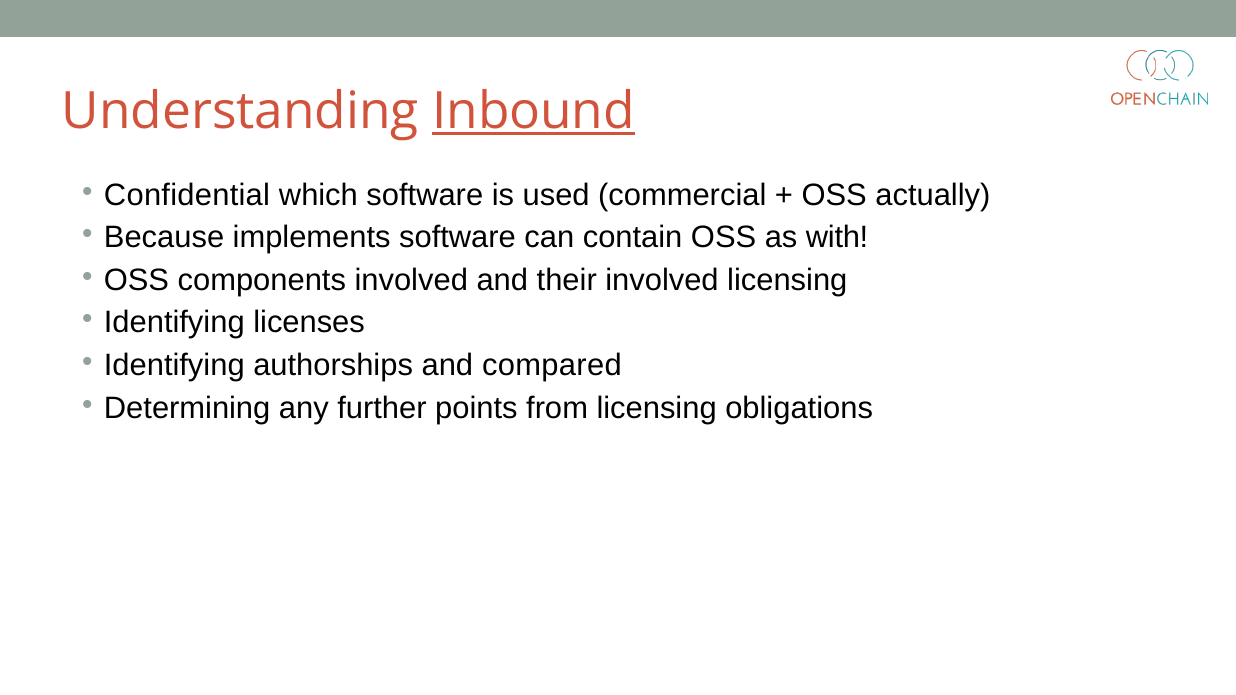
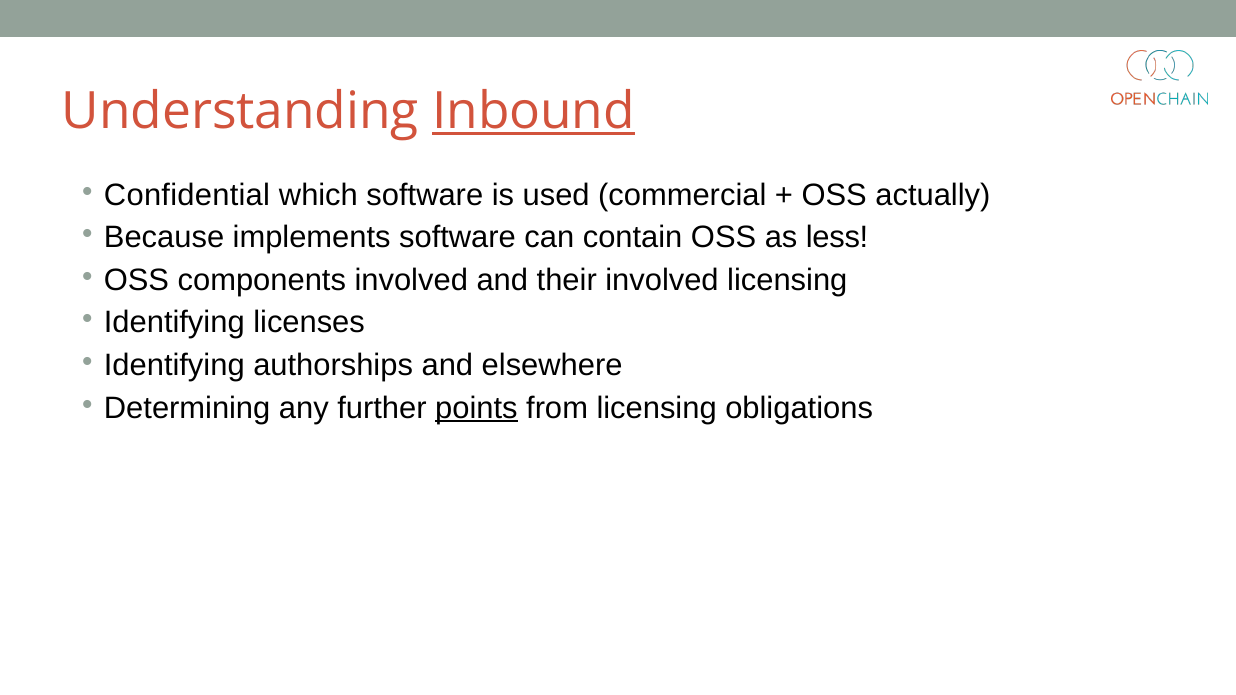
with: with -> less (837, 238)
compared: compared -> elsewhere (552, 366)
points underline: none -> present (476, 408)
